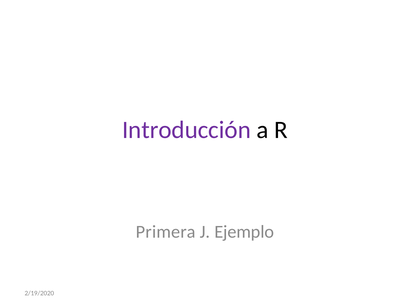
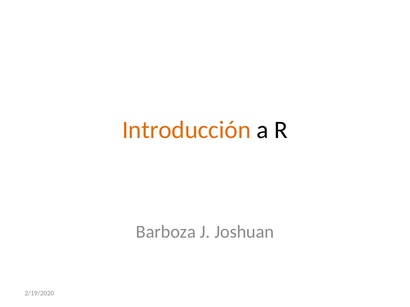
Introducción colour: purple -> orange (186, 130)
Primera: Primera -> Barboza (166, 232)
Ejemplo: Ejemplo -> Joshuan (244, 232)
